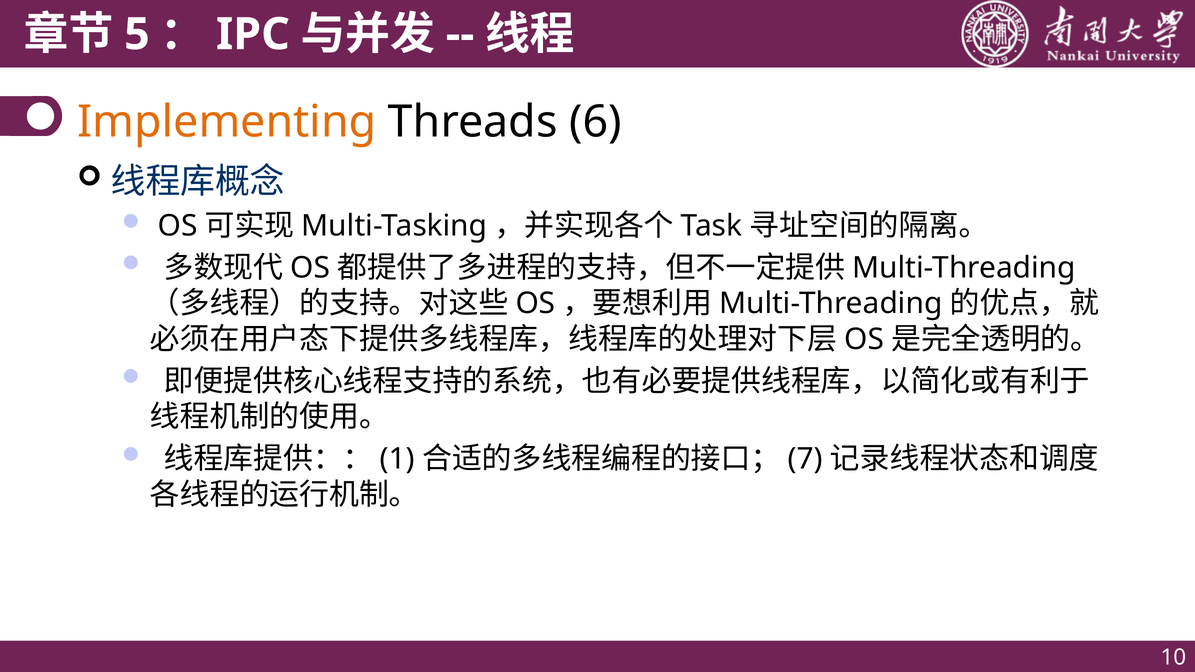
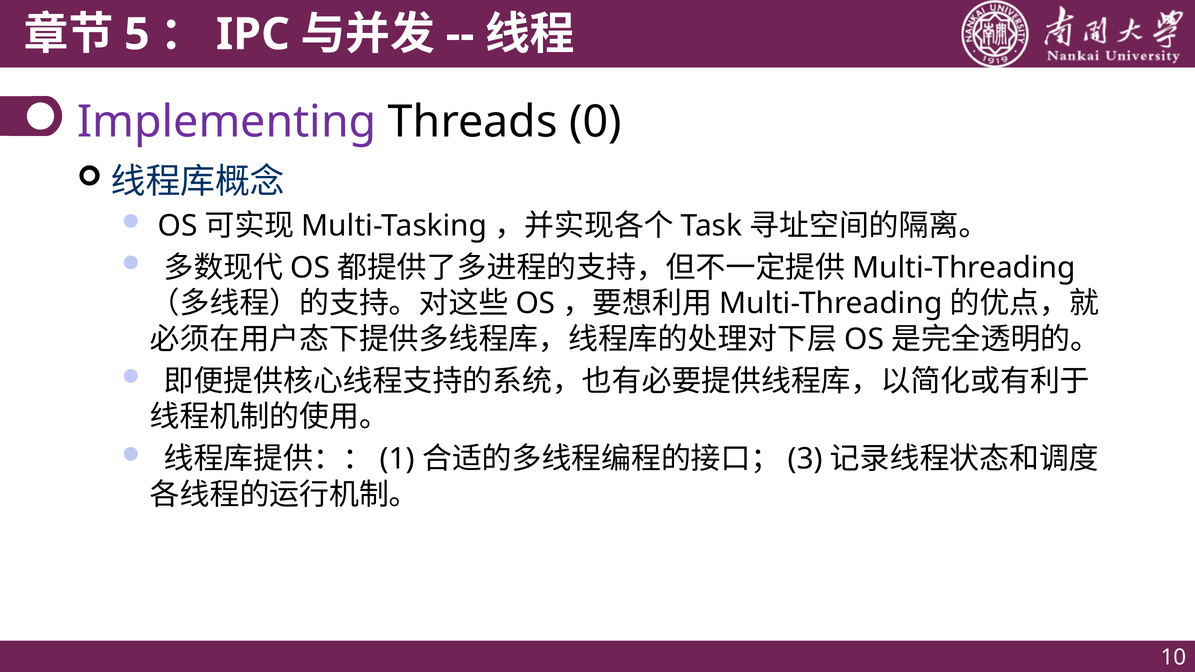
Implementing colour: orange -> purple (227, 122)
6: 6 -> 0 (595, 122)
7: 7 -> 3 (805, 459)
